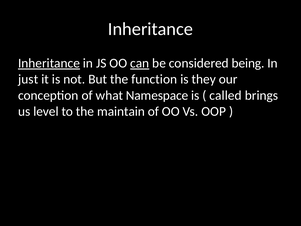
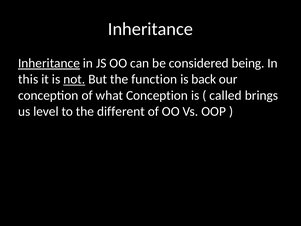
can underline: present -> none (140, 63)
just: just -> this (28, 79)
not underline: none -> present (74, 79)
they: they -> back (204, 79)
what Namespace: Namespace -> Conception (157, 95)
maintain: maintain -> different (121, 111)
